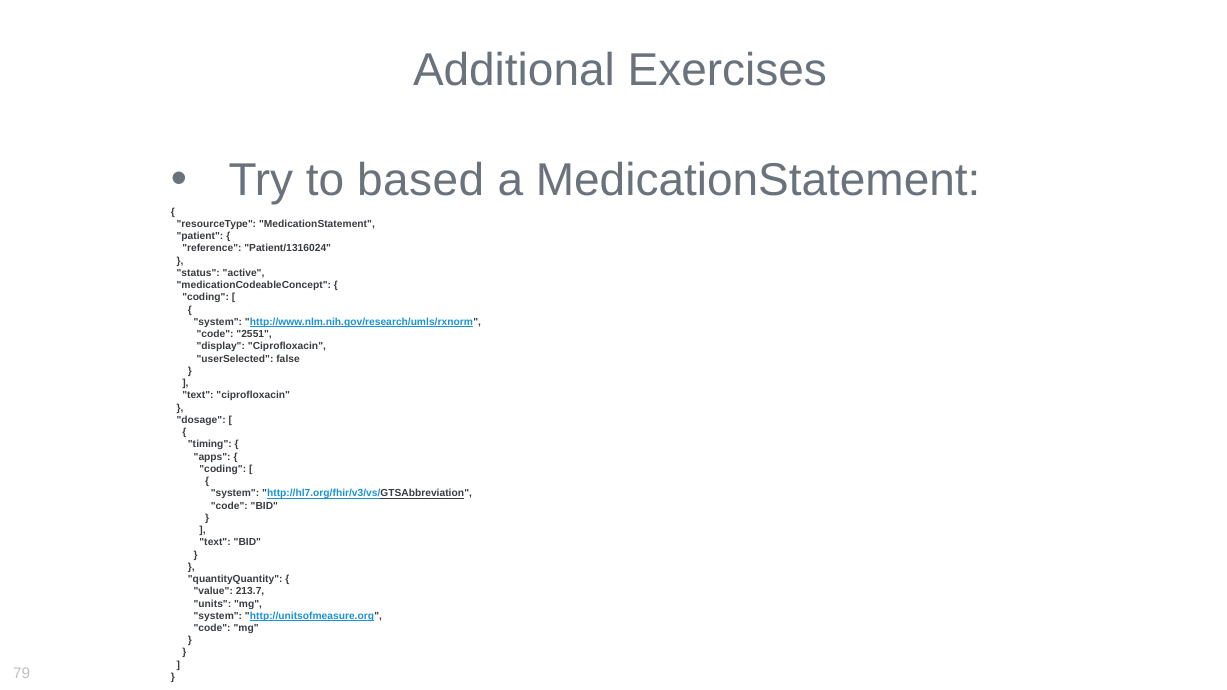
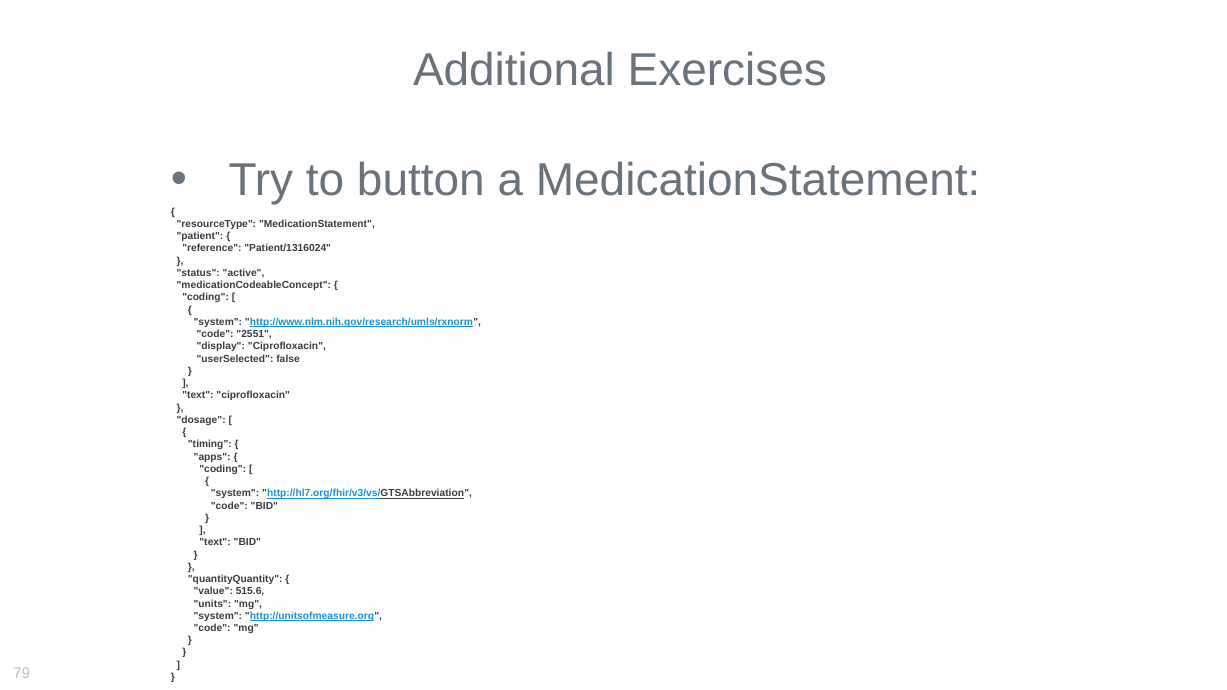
based: based -> button (421, 181)
213.7: 213.7 -> 515.6 (250, 592)
